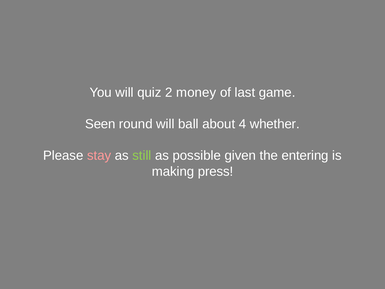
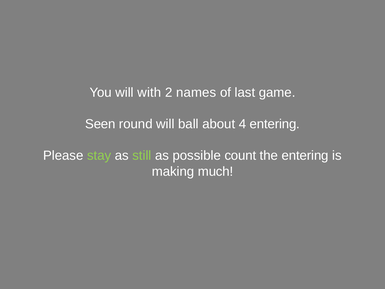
quiz: quiz -> with (149, 92)
money: money -> names (196, 92)
4 whether: whether -> entering (275, 124)
stay colour: pink -> light green (99, 156)
given: given -> count (240, 156)
press: press -> much (216, 171)
